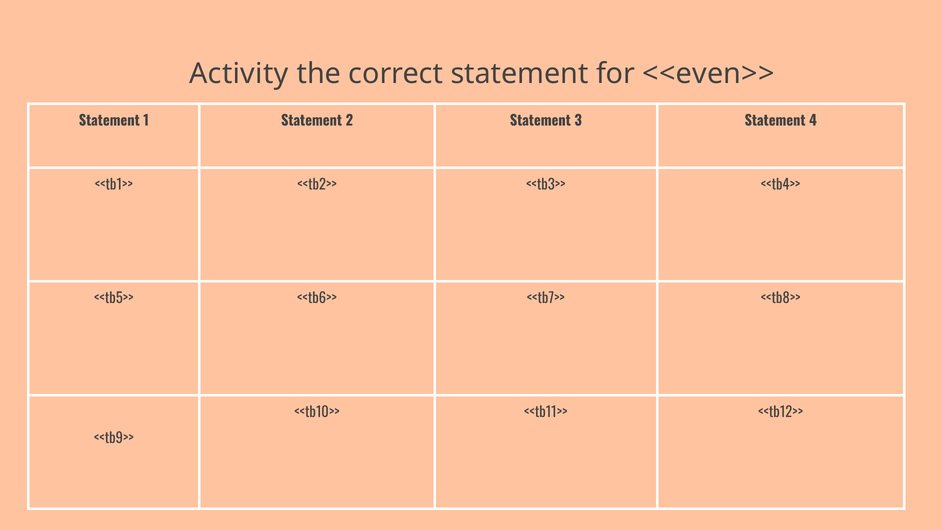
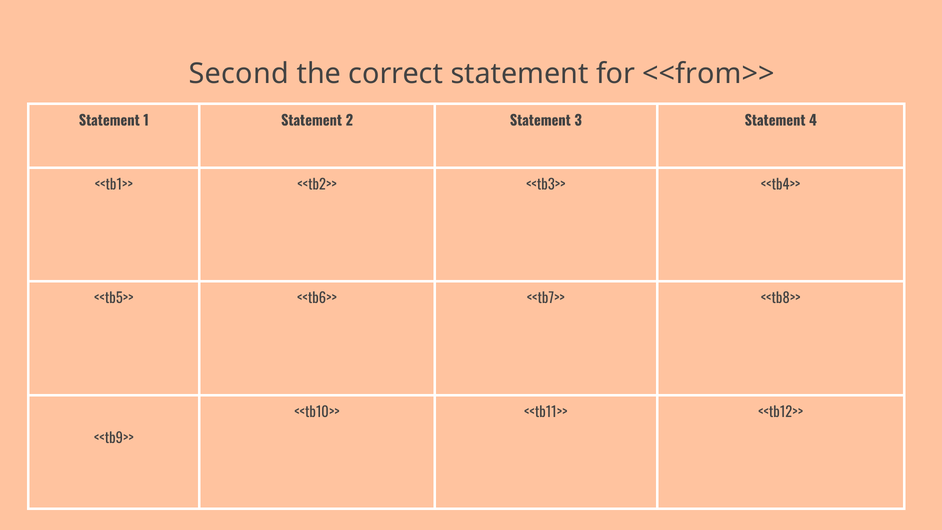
Activity: Activity -> Second (239, 74)
<<even>>: <<even>> -> <<from>> (709, 74)
